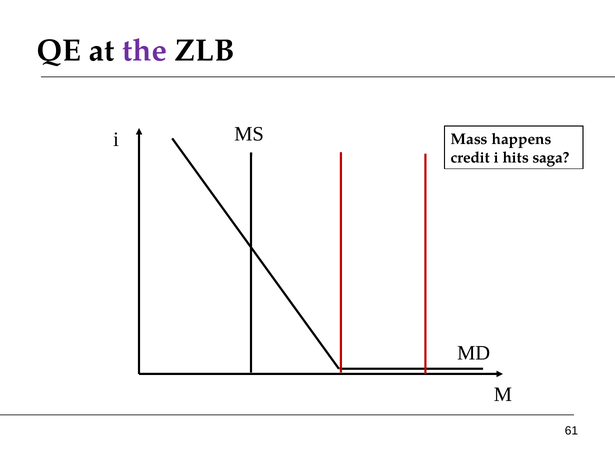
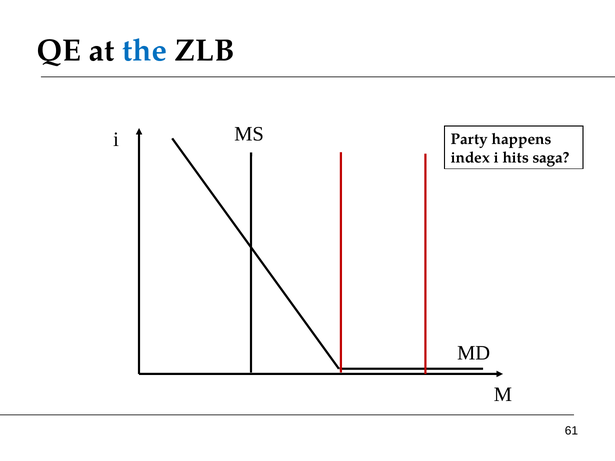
the colour: purple -> blue (145, 51)
Mass: Mass -> Party (469, 139)
credit: credit -> index (470, 158)
